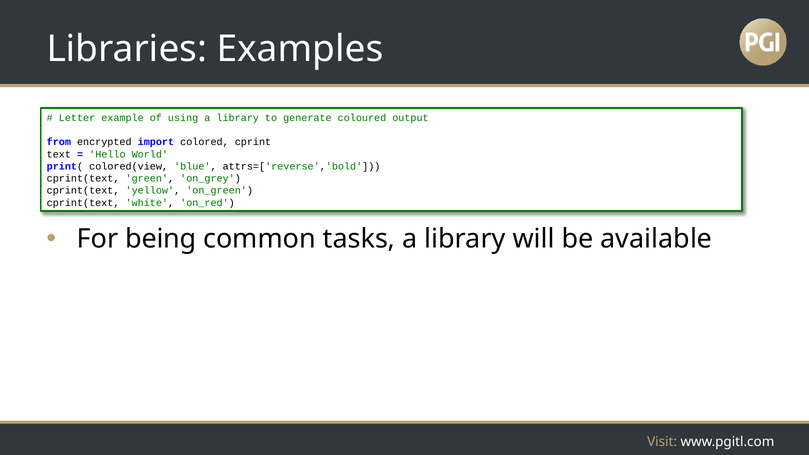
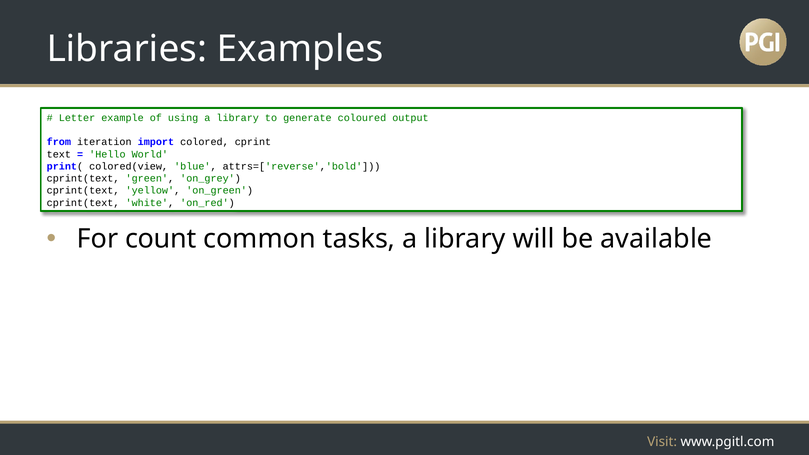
encrypted: encrypted -> iteration (104, 142)
being: being -> count (161, 239)
